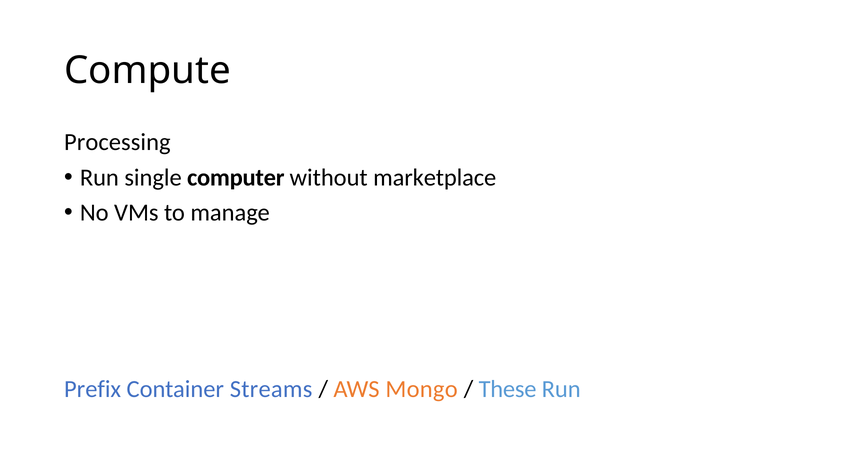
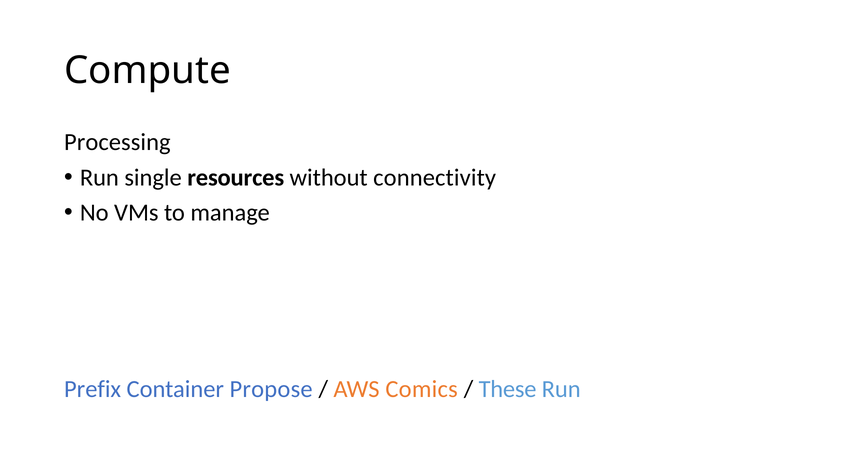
computer: computer -> resources (236, 177)
marketplace: marketplace -> connectivity (435, 177)
Streams: Streams -> Propose (271, 389)
Mongo: Mongo -> Comics (422, 389)
